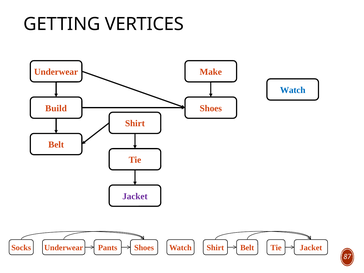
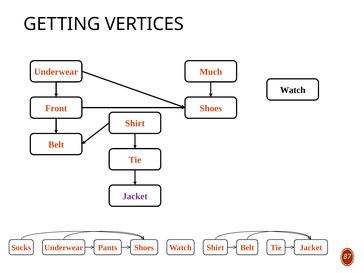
Make: Make -> Much (211, 72)
Watch colour: blue -> black (293, 90)
Build: Build -> Front (56, 108)
